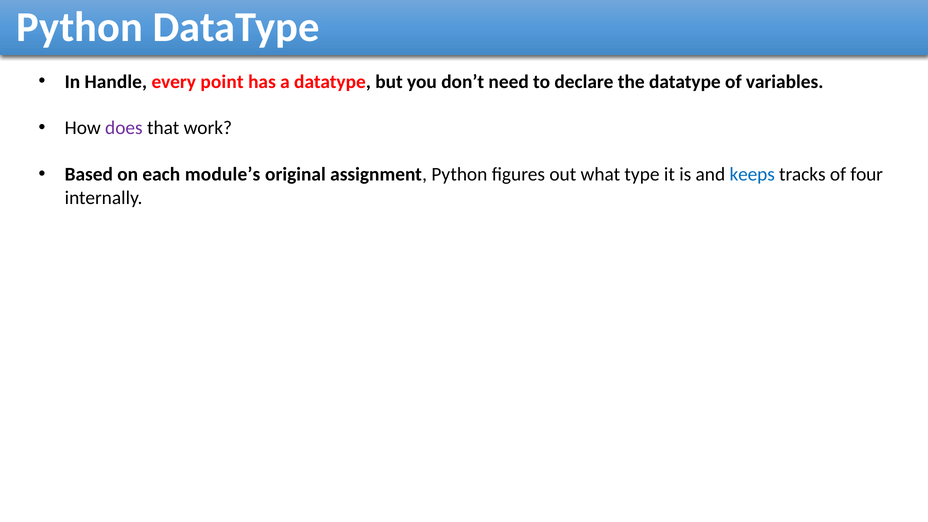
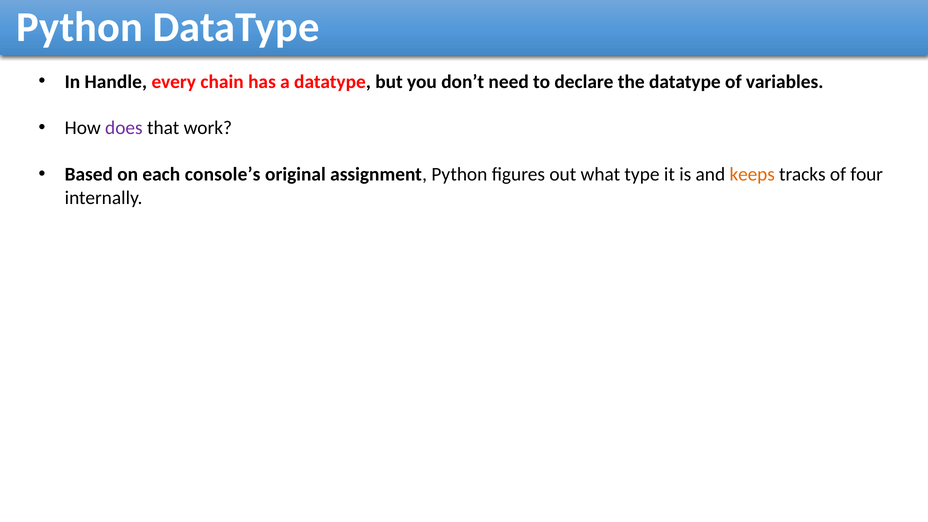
point: point -> chain (222, 82)
module’s: module’s -> console’s (223, 174)
keeps colour: blue -> orange (752, 174)
